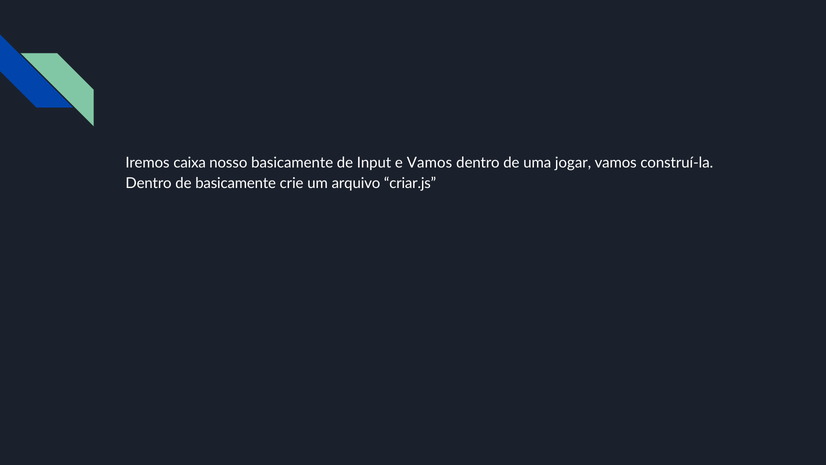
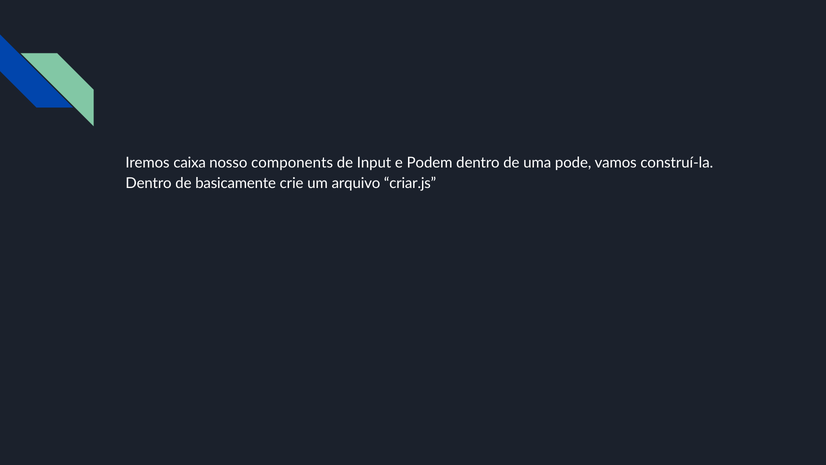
nosso basicamente: basicamente -> components (292, 163)
e Vamos: Vamos -> Podem (430, 163)
jogar: jogar -> pode (573, 163)
